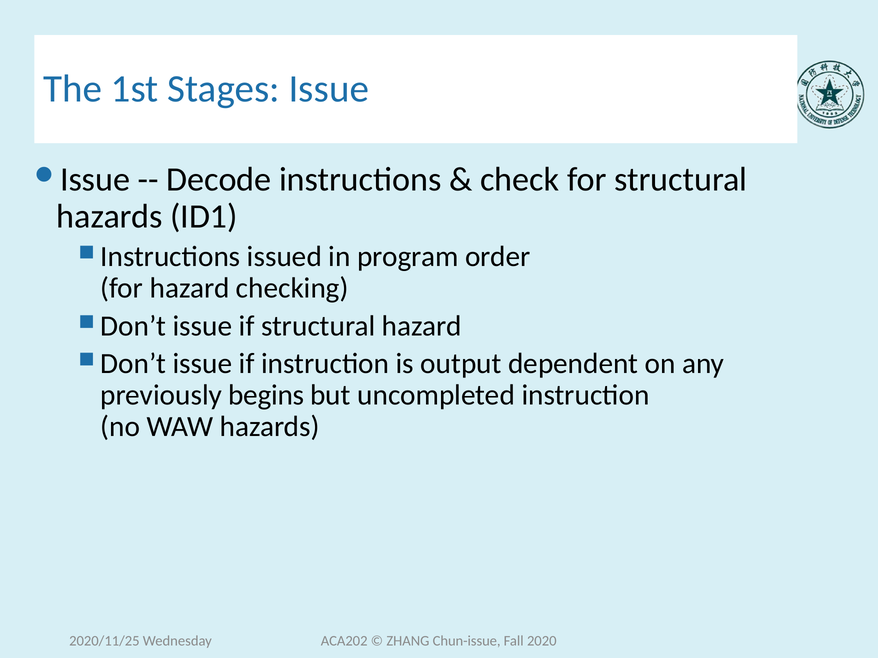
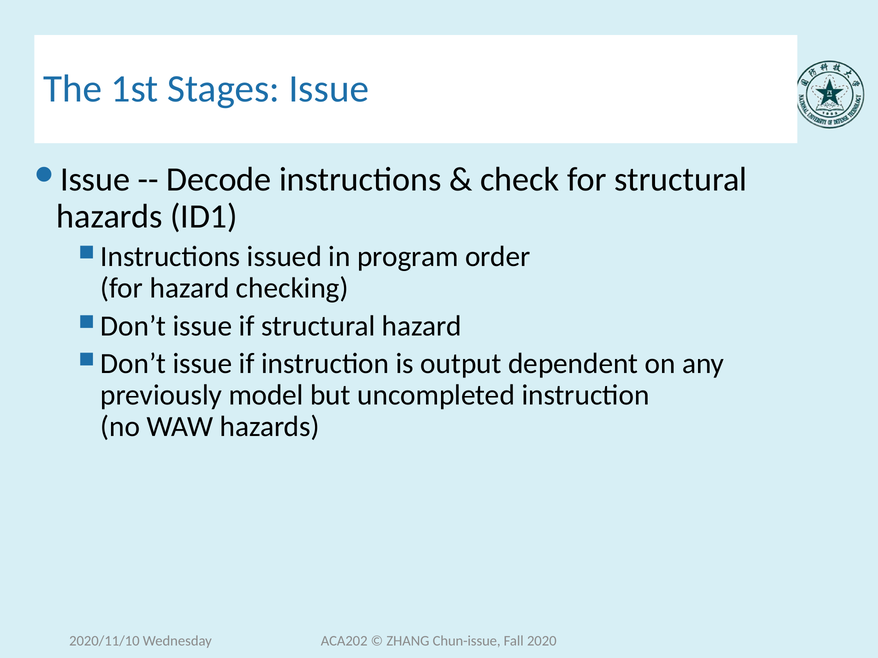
begins: begins -> model (266, 395)
2020/11/25: 2020/11/25 -> 2020/11/10 (104, 642)
